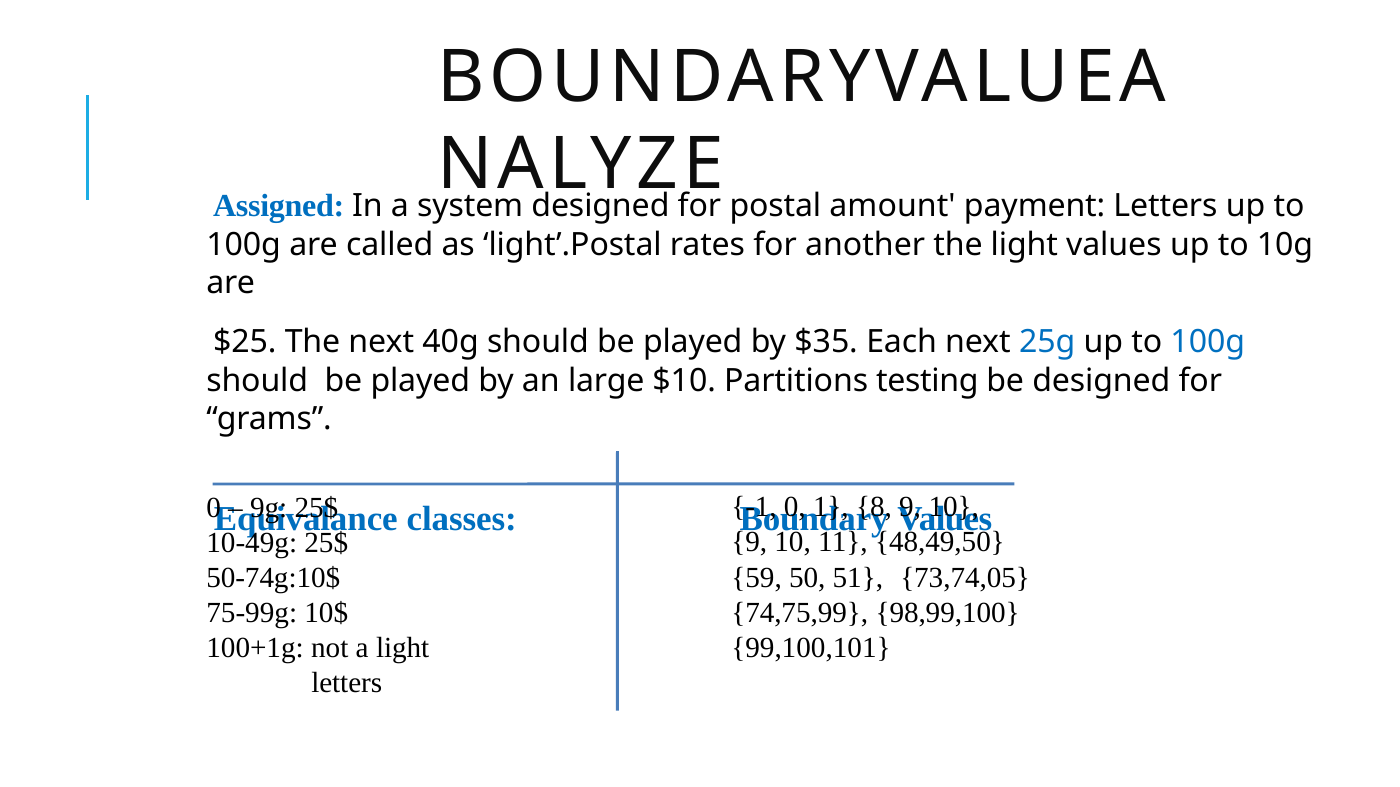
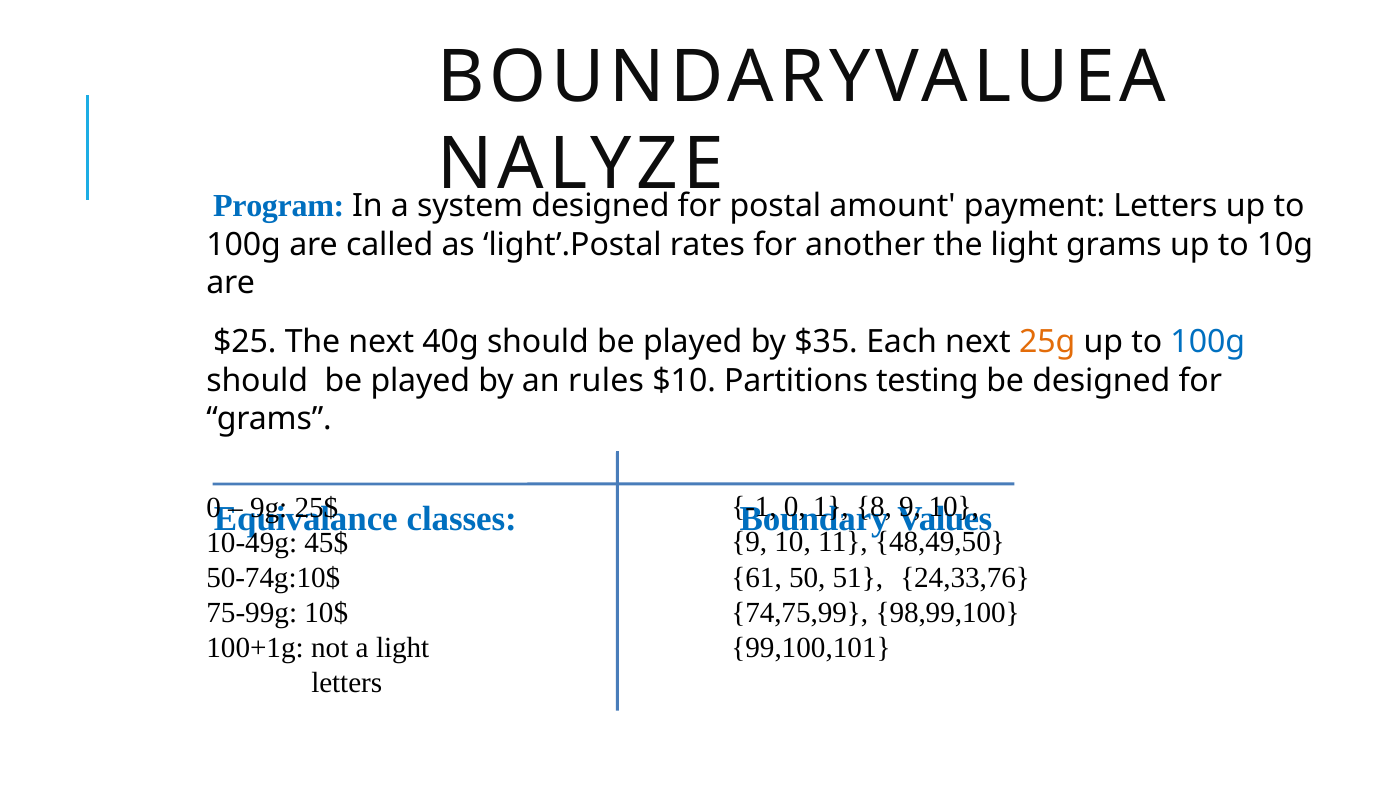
Assigned: Assigned -> Program (279, 207)
light values: values -> grams (1114, 245)
25g colour: blue -> orange (1047, 342)
large: large -> rules (606, 381)
10-49g 25$: 25$ -> 45$ (326, 543)
59: 59 -> 61 (757, 578)
73,74,05: 73,74,05 -> 24,33,76 (965, 578)
